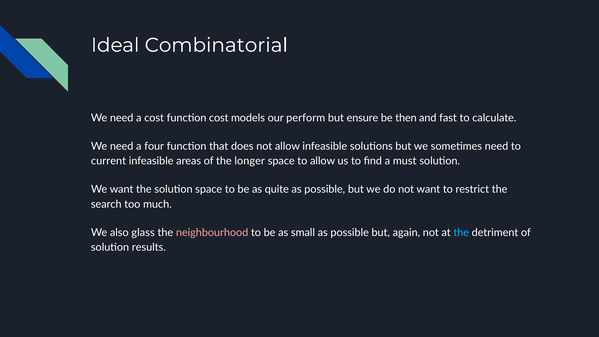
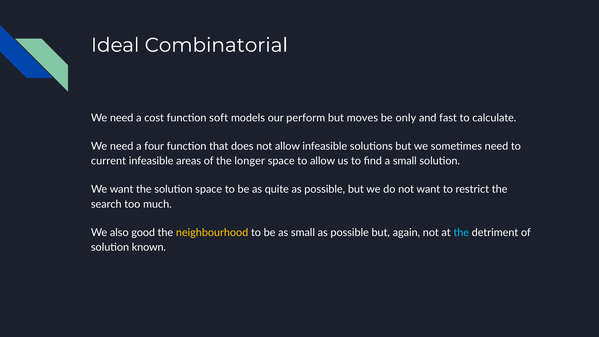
function cost: cost -> soft (219, 118)
ensure: ensure -> moves (362, 118)
then: then -> only (406, 118)
a must: must -> small (405, 161)
glass: glass -> good (143, 232)
neighbourhood colour: pink -> yellow (212, 232)
results: results -> known (149, 247)
